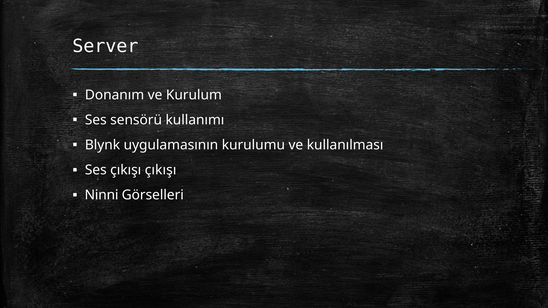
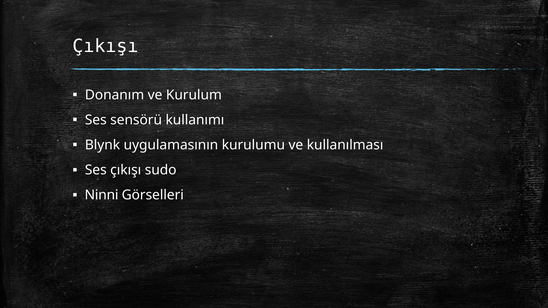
Server: Server -> Çıkışı (106, 46)
çıkışı çıkışı: çıkışı -> sudo (161, 170)
